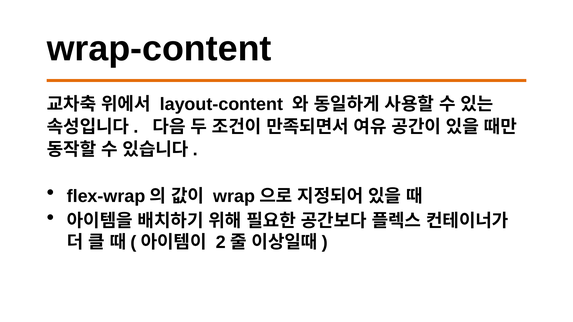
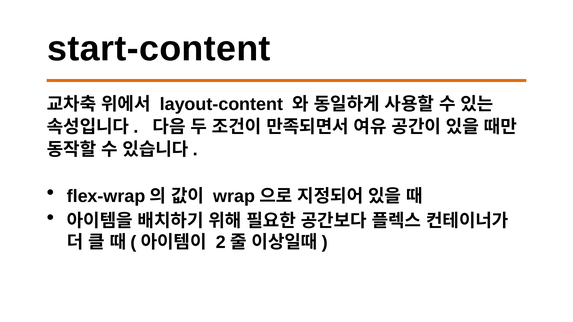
wrap-content: wrap-content -> start-content (159, 49)
